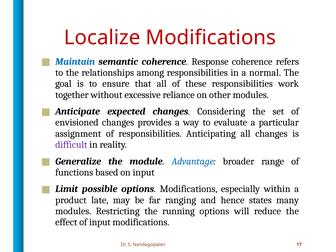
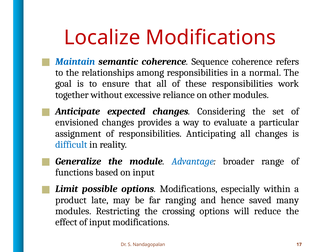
Response: Response -> Sequence (210, 62)
difficult colour: purple -> blue (71, 145)
states: states -> saved (260, 200)
running: running -> crossing (178, 211)
